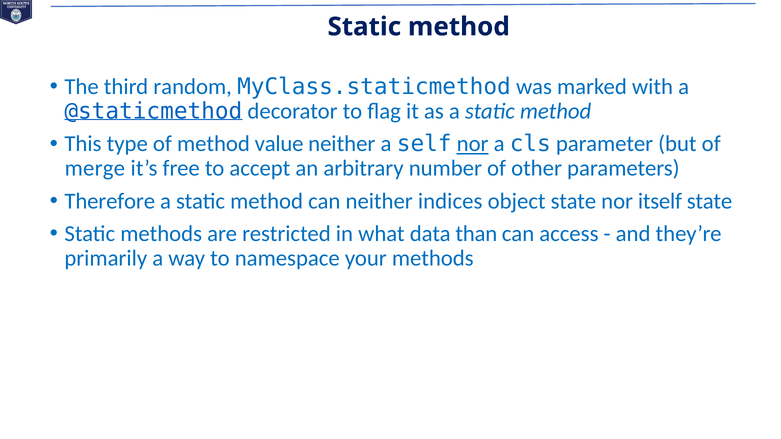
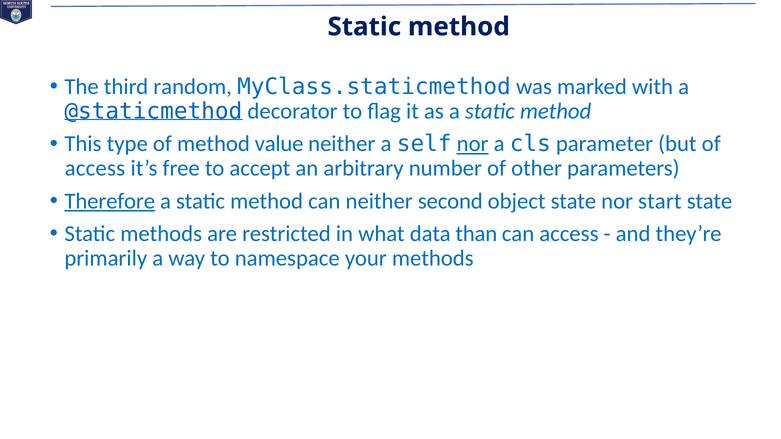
merge: merge -> access (95, 169)
Therefore underline: none -> present (110, 201)
indices: indices -> second (450, 201)
itself: itself -> start (660, 201)
